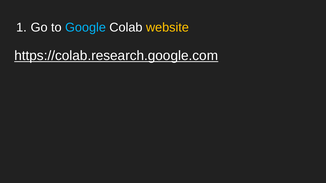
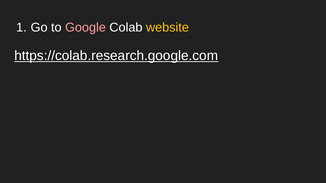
Google colour: light blue -> pink (85, 28)
